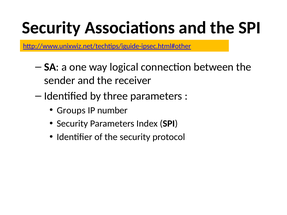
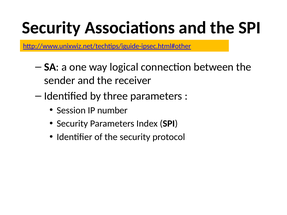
Groups: Groups -> Session (71, 110)
